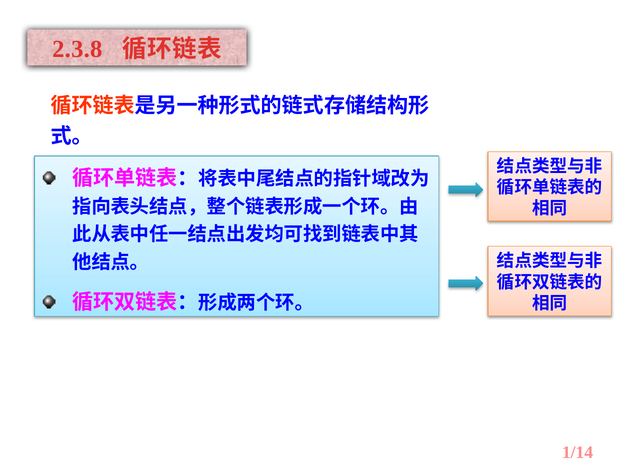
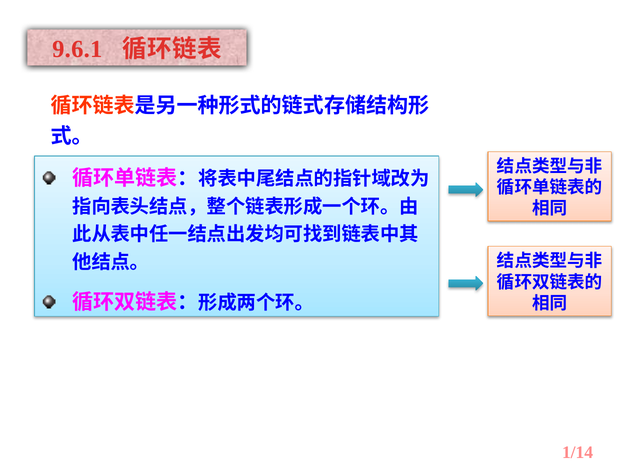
2.3.8: 2.3.8 -> 9.6.1 (77, 49)
